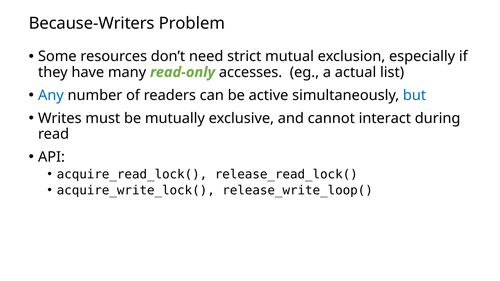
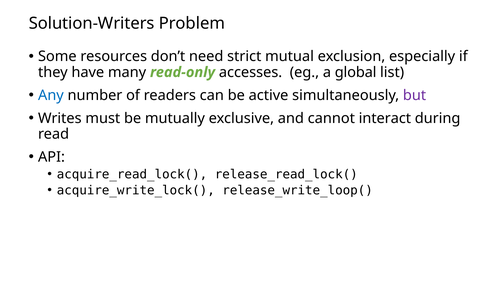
Because-Writers: Because-Writers -> Solution-Writers (92, 23)
actual: actual -> global (356, 72)
but colour: blue -> purple (415, 95)
